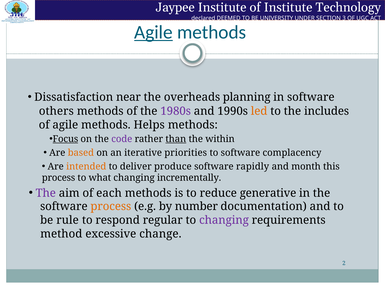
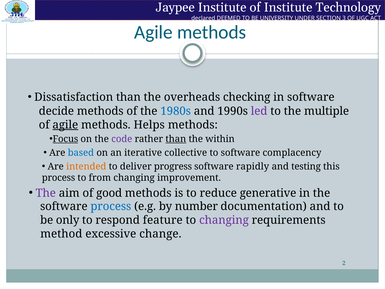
Agile underline: present -> none (153, 32)
Dissatisfaction near: near -> than (128, 97)
planning: planning -> checking (247, 97)
others: others -> decide (56, 111)
1980s colour: purple -> blue (176, 111)
led colour: orange -> purple (259, 111)
includes: includes -> multiple (327, 111)
agile underline: none -> present (65, 125)
based colour: orange -> blue (81, 153)
priorities: priorities -> collective (186, 153)
produce: produce -> progress (173, 166)
month: month -> testing (306, 166)
what: what -> from (100, 178)
incrementally: incrementally -> improvement (189, 178)
each: each -> good (109, 193)
process colour: orange -> blue (111, 206)
rule: rule -> only (68, 220)
regular: regular -> feature (163, 220)
